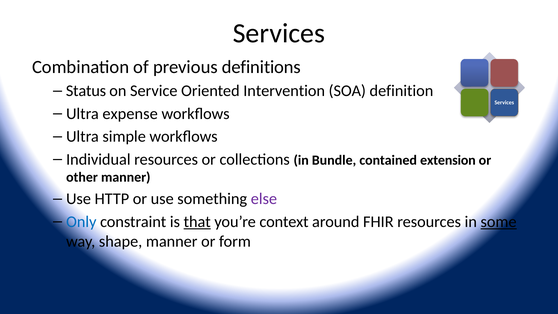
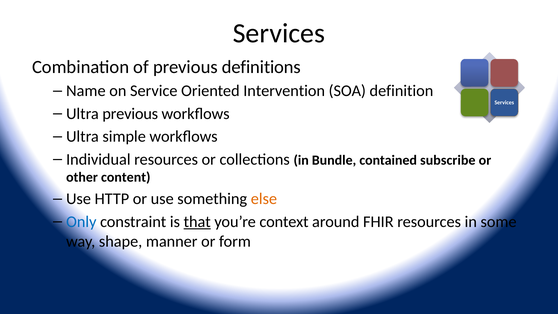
Status: Status -> Name (86, 91)
Ultra expense: expense -> previous (130, 114)
extension: extension -> subscribe (448, 160)
other manner: manner -> content (126, 177)
else colour: purple -> orange (264, 199)
some underline: present -> none (499, 222)
